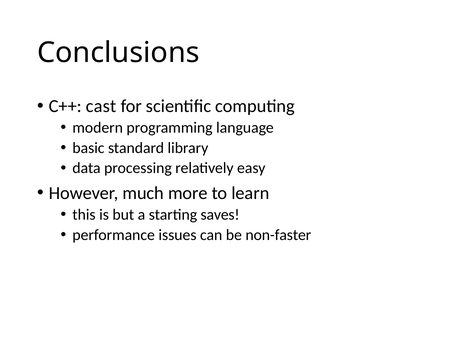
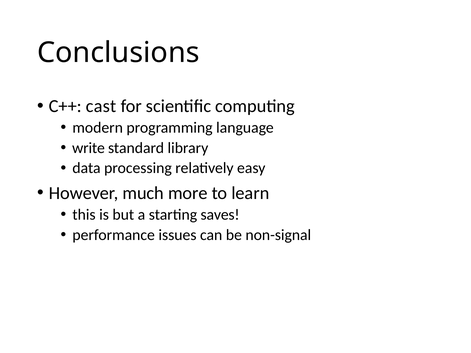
basic: basic -> write (89, 148)
non-faster: non-faster -> non-signal (278, 235)
